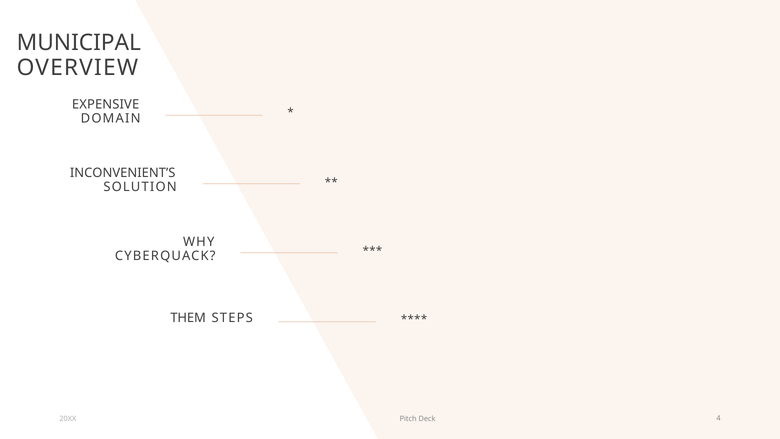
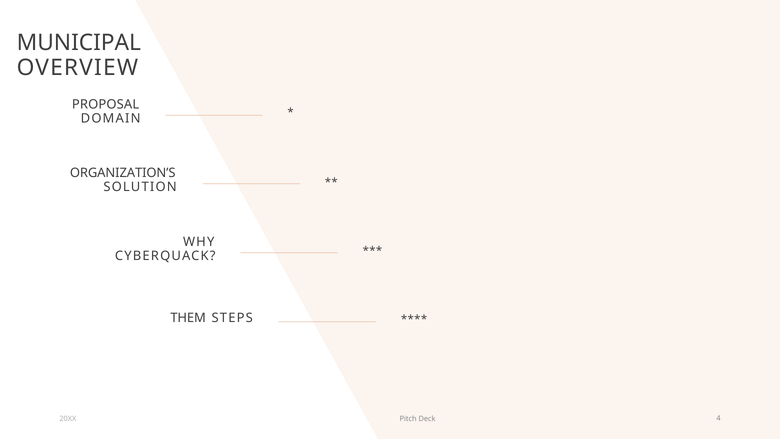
EXPENSIVE: EXPENSIVE -> PROPOSAL (106, 105)
INCONVENIENT’S: INCONVENIENT’S -> ORGANIZATION’S (123, 173)
